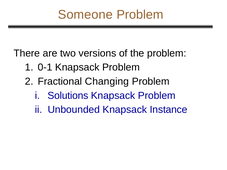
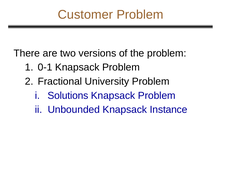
Someone: Someone -> Customer (85, 15)
Changing: Changing -> University (107, 82)
